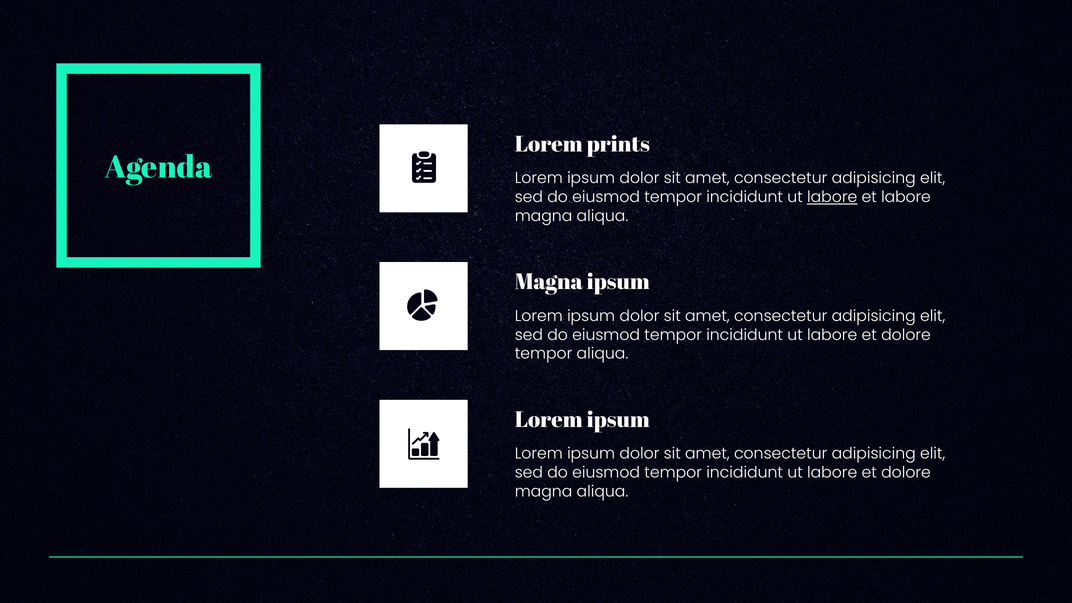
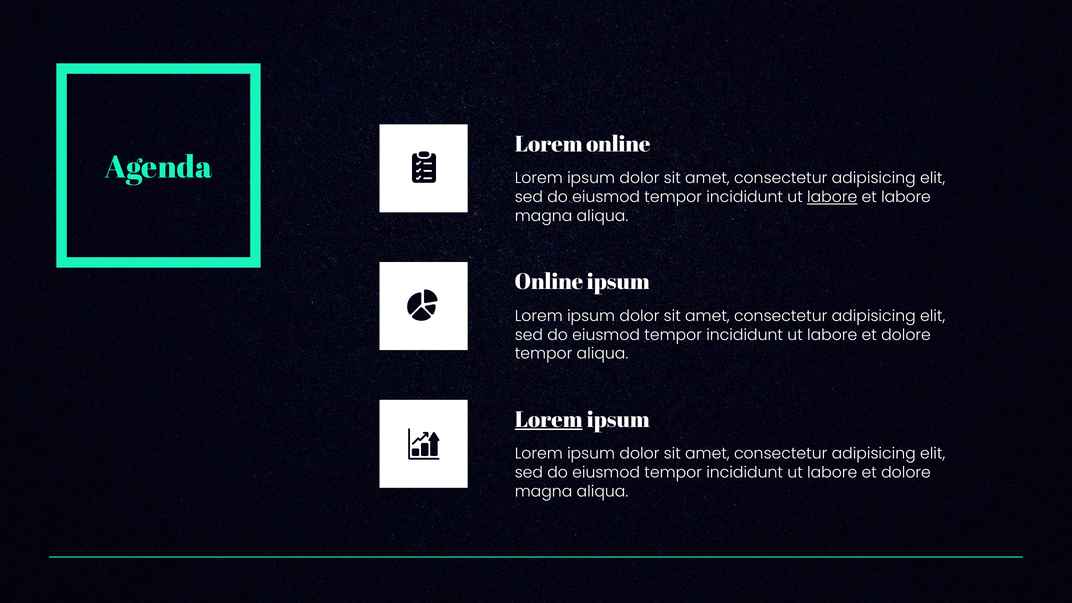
Lorem prints: prints -> online (618, 144)
Magna: Magna -> Online (549, 282)
Lorem underline: none -> present (549, 420)
